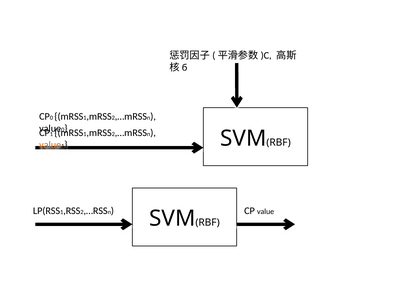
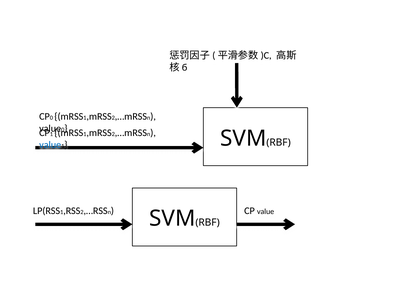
value colour: orange -> blue (50, 145)
